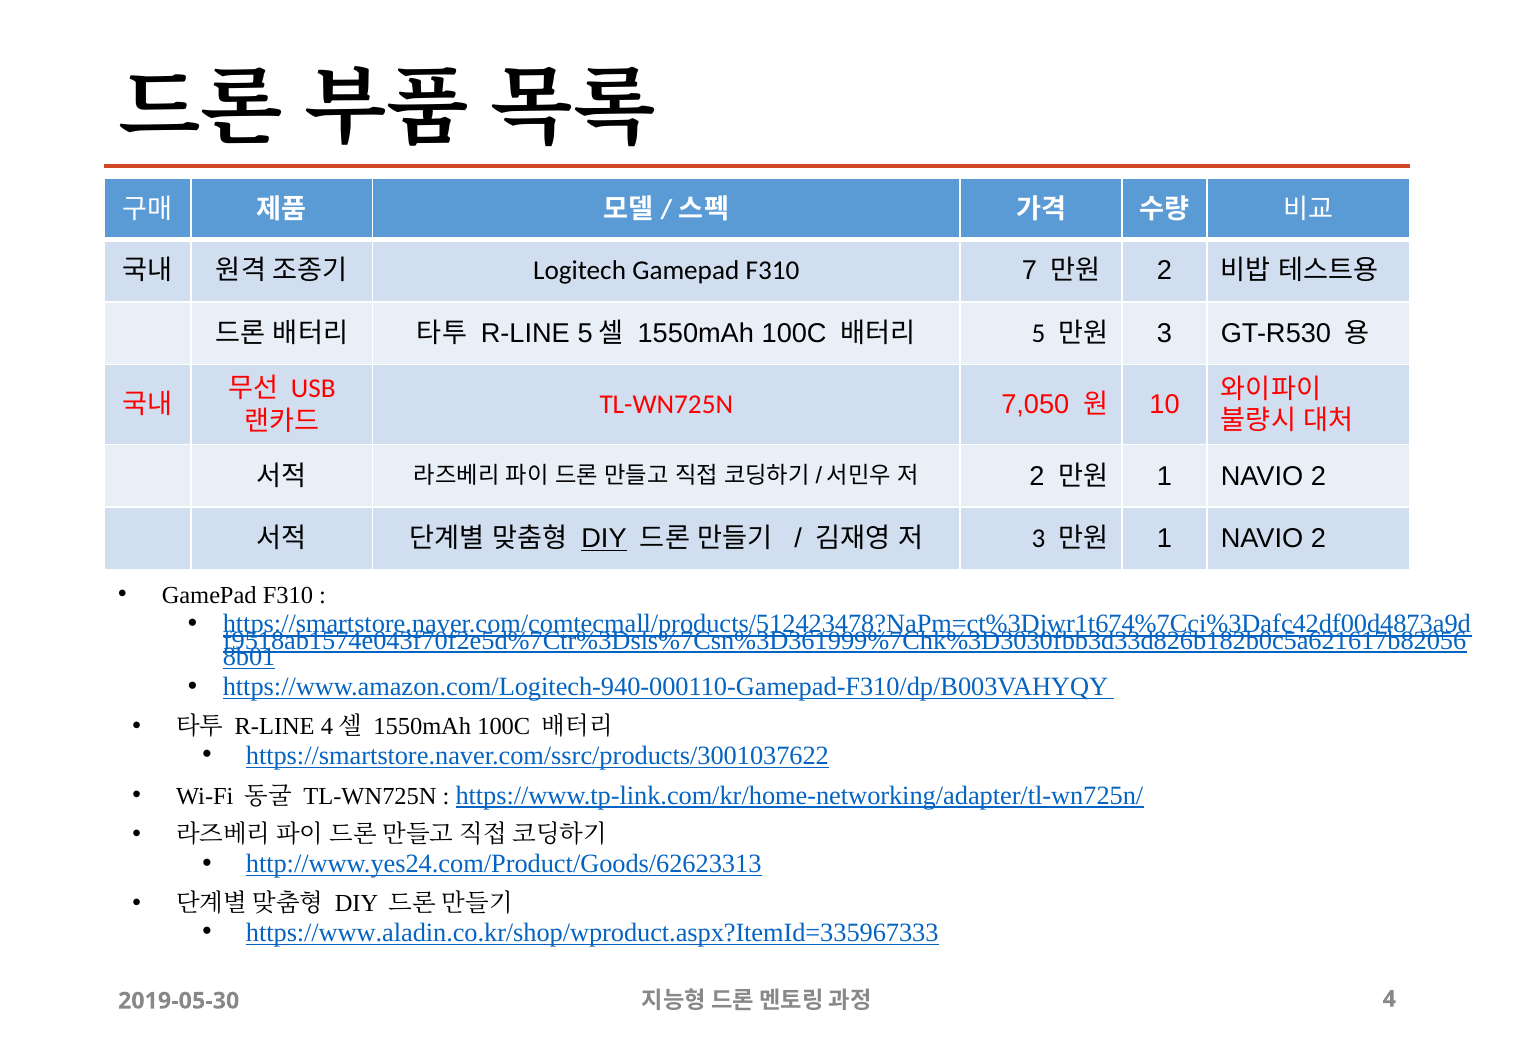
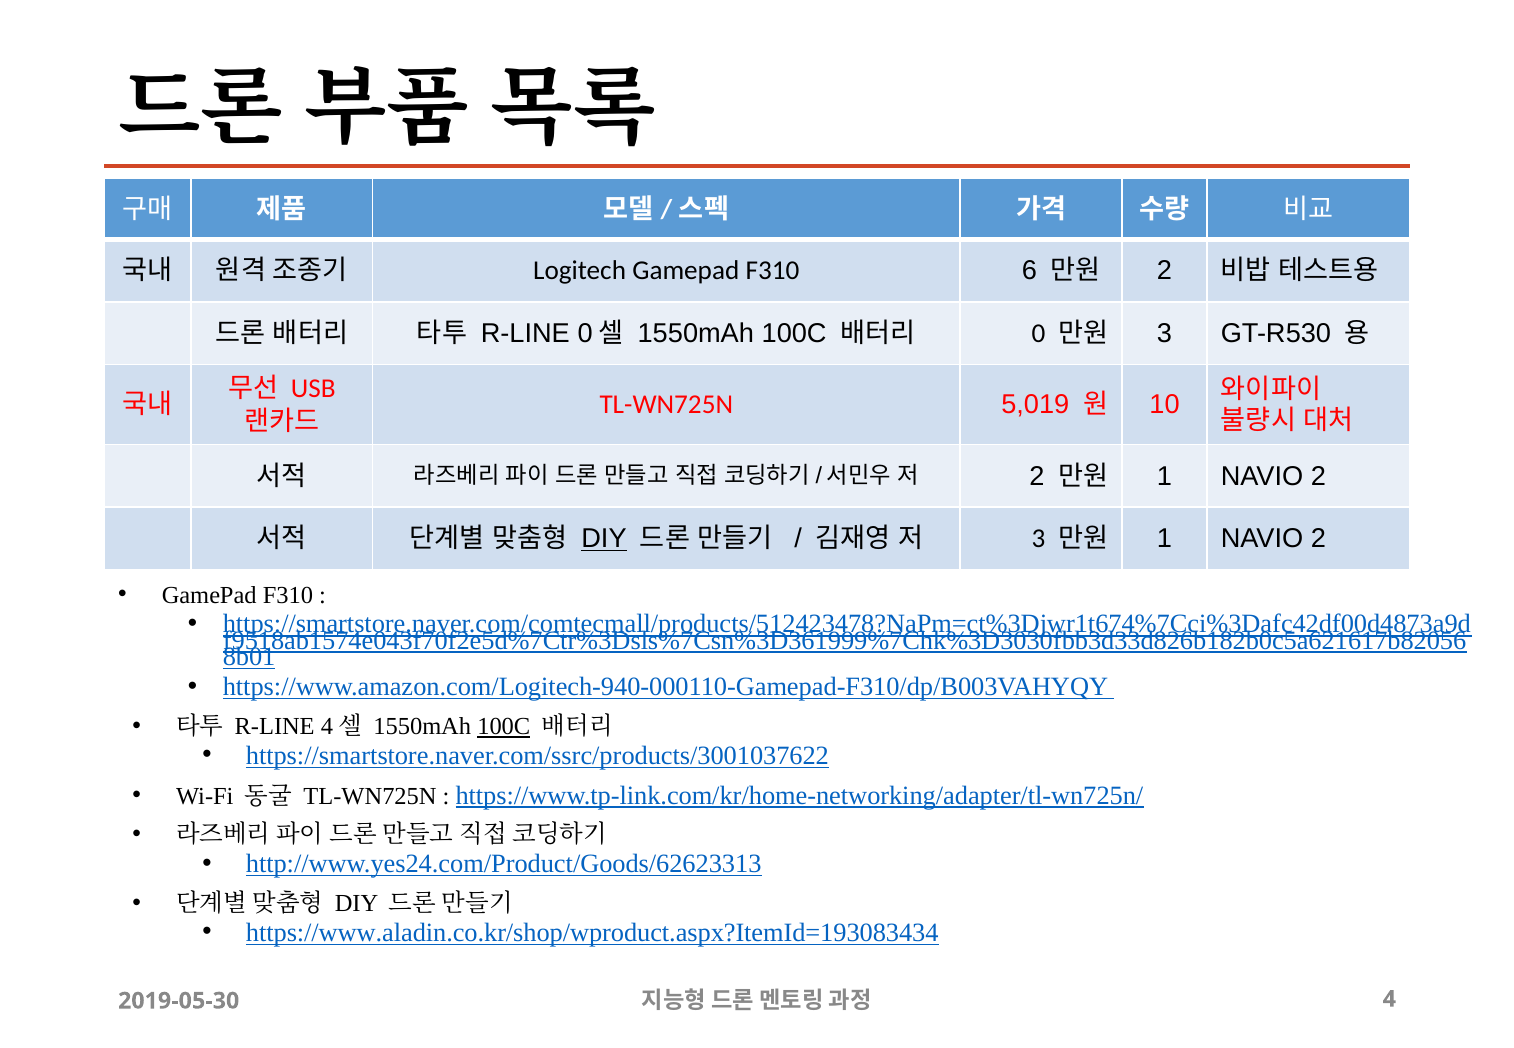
7: 7 -> 6 (1029, 271)
R-LINE 5: 5 -> 0 (585, 334)
5: 5 -> 0 (1039, 333)
7,050: 7,050 -> 5,019 (1035, 405)
100C underline: none -> present (504, 726)
https://www.aladin.co.kr/shop/wproduct.aspx?ItemId=335967333: https://www.aladin.co.kr/shop/wproduct.aspx?ItemId=335967333 -> https://www.aladin.co.kr/shop/wproduct.aspx?ItemId=193083434 (592, 933)
